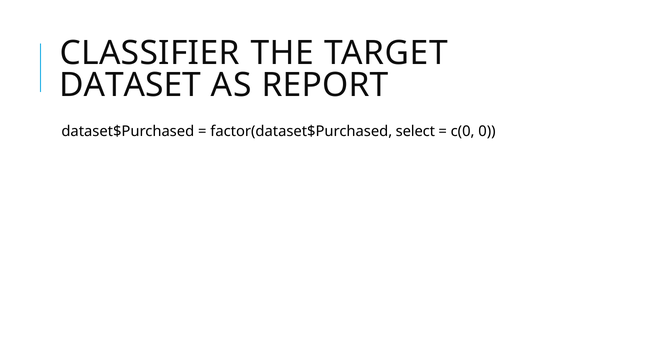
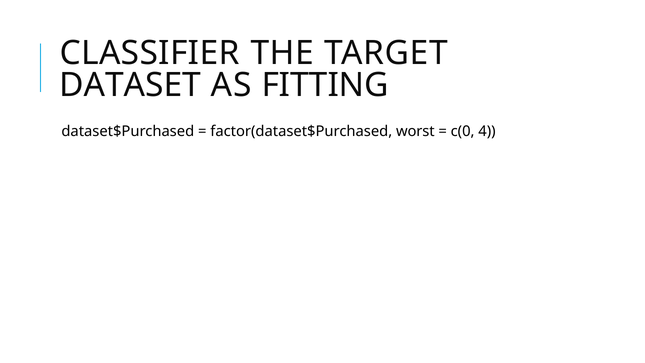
REPORT: REPORT -> FITTING (325, 85)
select: select -> worst (415, 131)
0: 0 -> 4 (487, 131)
